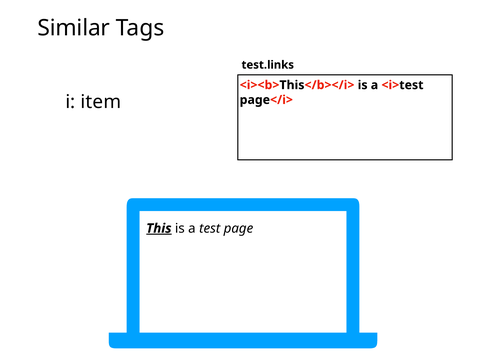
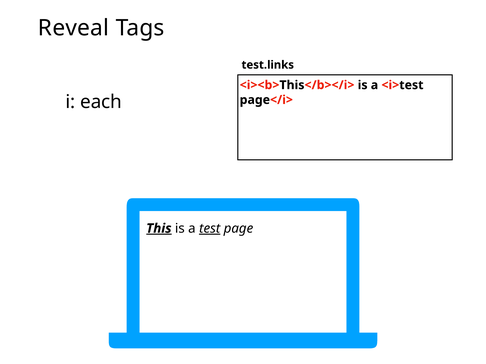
Similar: Similar -> Reveal (74, 28)
item: item -> each (101, 102)
test underline: none -> present (210, 229)
